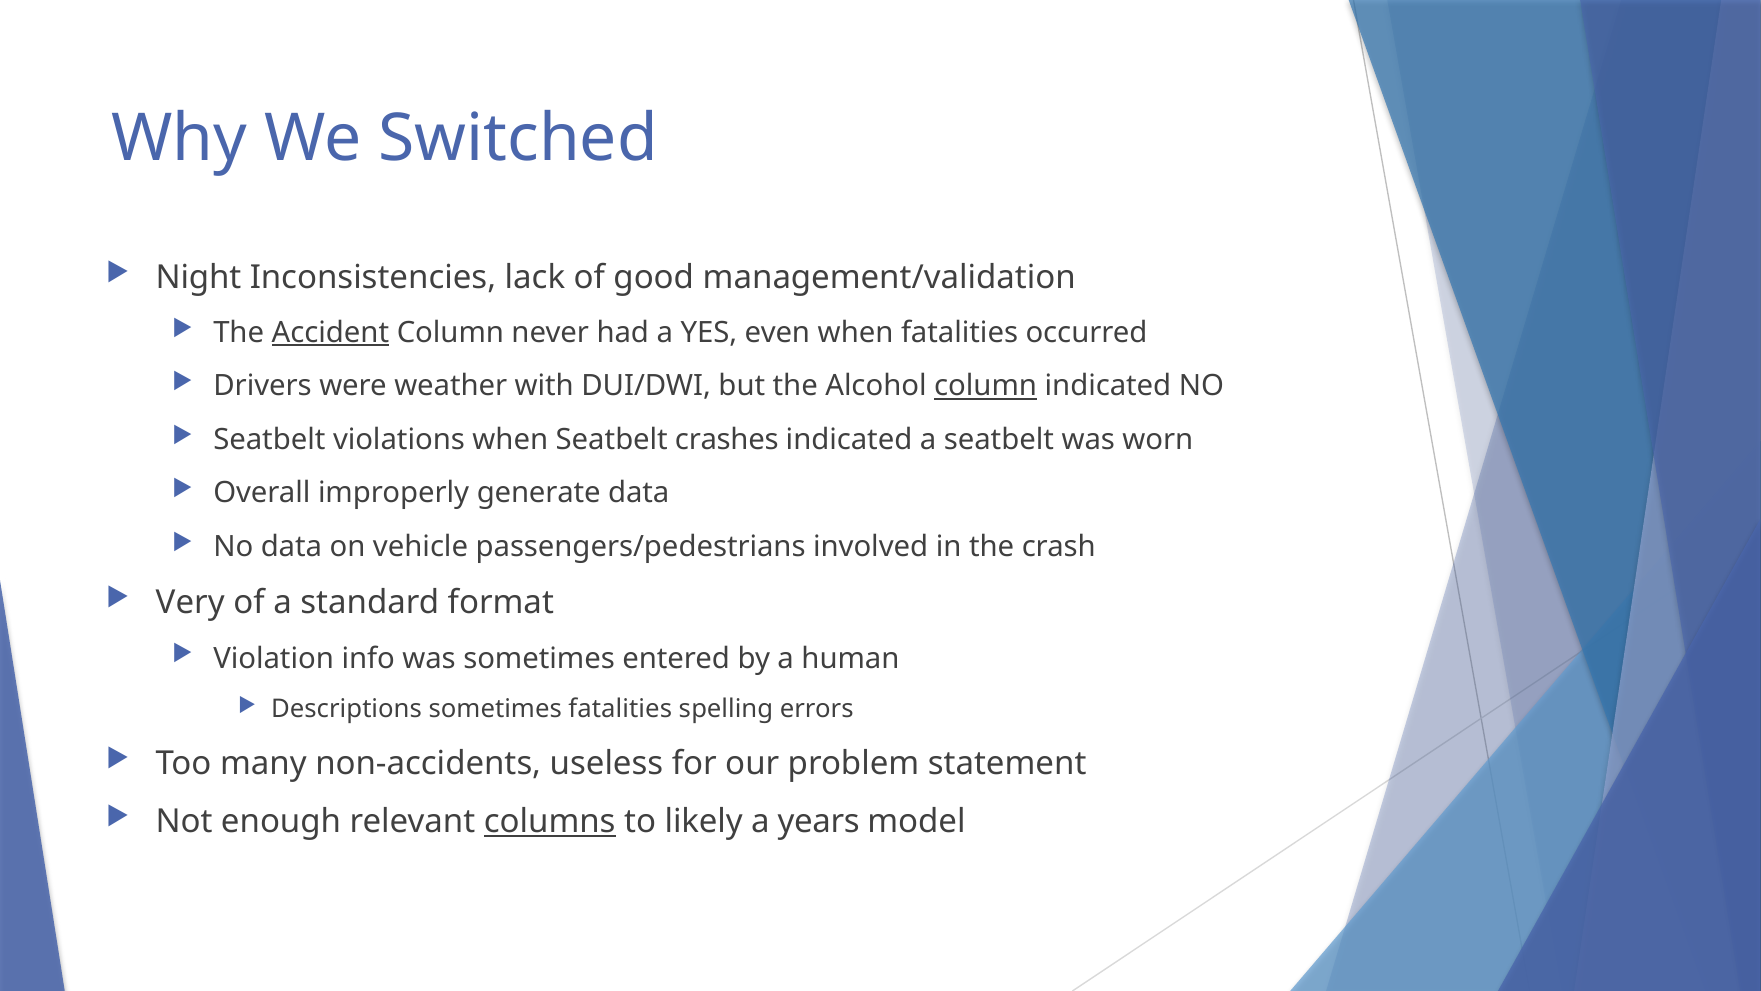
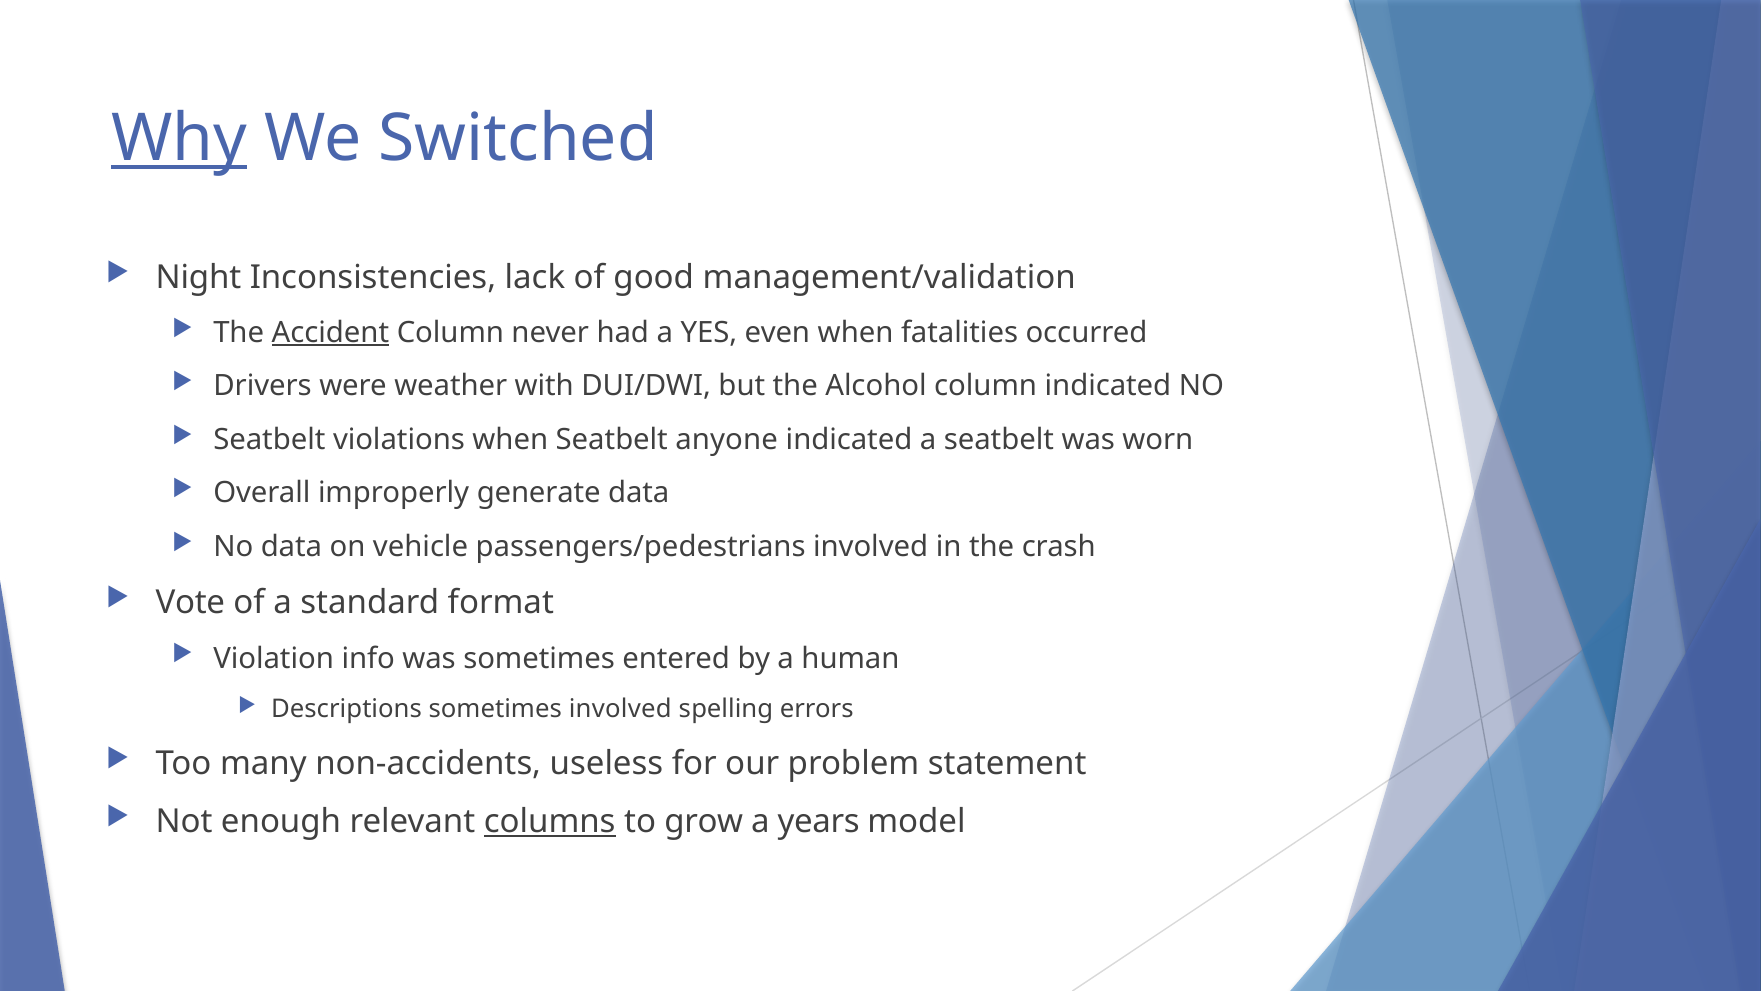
Why underline: none -> present (179, 139)
column underline: present -> none (986, 386)
crashes: crashes -> anyone (727, 440)
Very: Very -> Vote (190, 603)
sometimes fatalities: fatalities -> involved (620, 709)
likely: likely -> grow (704, 821)
